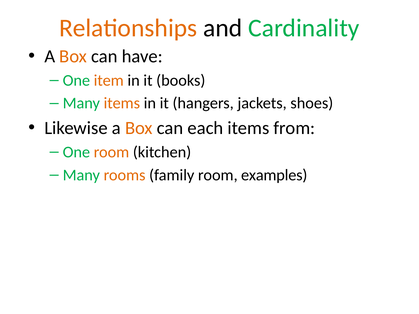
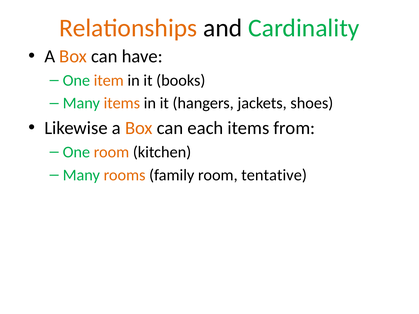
examples: examples -> tentative (274, 175)
